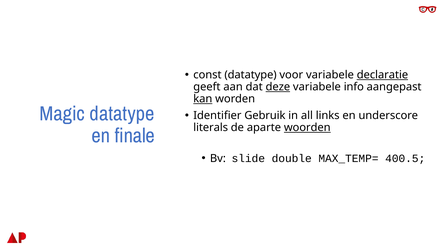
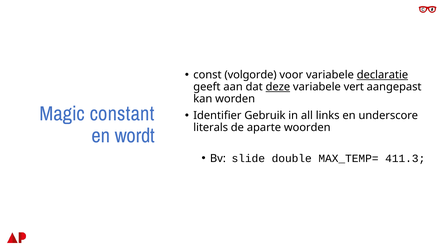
const datatype: datatype -> volgorde (251, 75)
info: info -> vert (354, 87)
kan underline: present -> none (203, 99)
Magic datatype: datatype -> constant (122, 114)
woorden underline: present -> none (307, 128)
finale: finale -> wordt (135, 136)
400.5: 400.5 -> 411.3 (405, 159)
